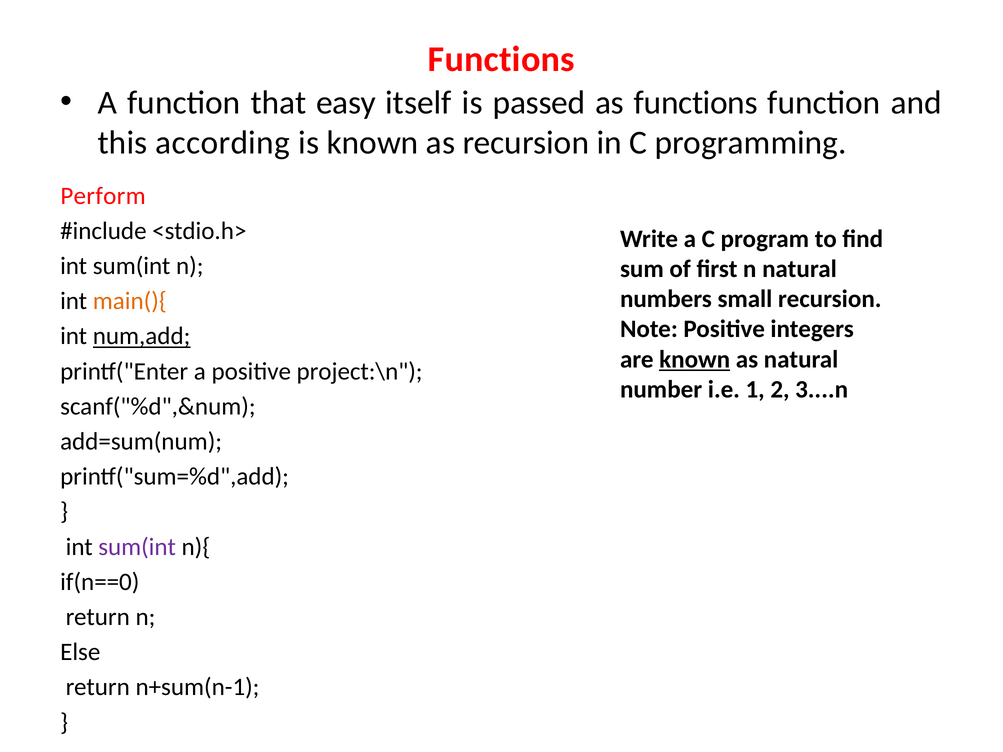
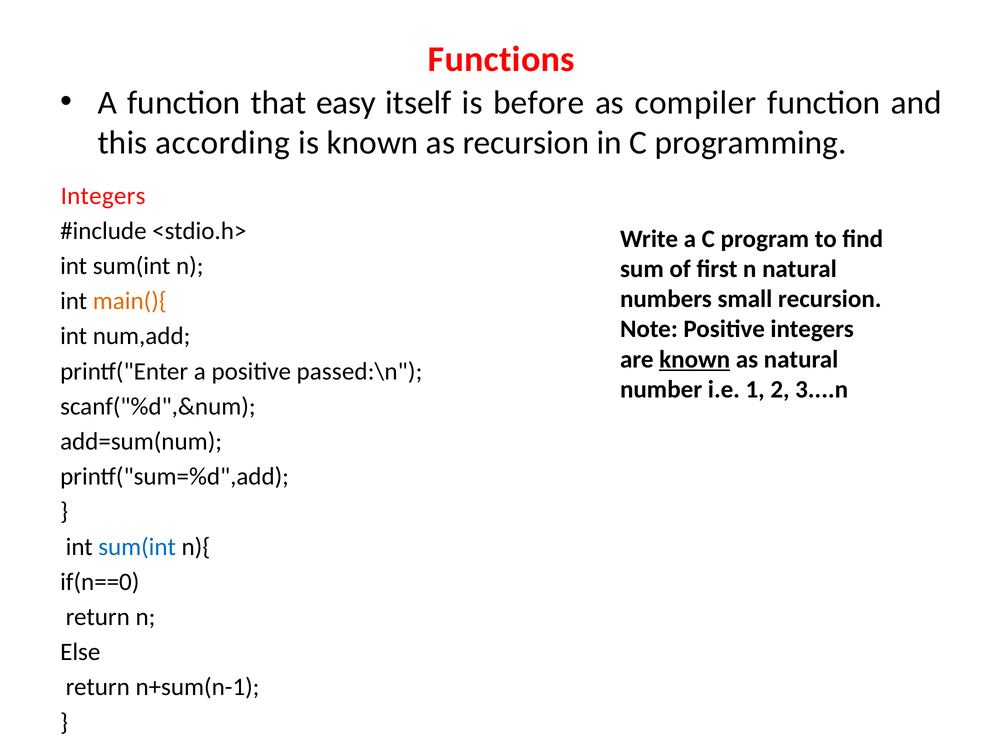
passed: passed -> before (539, 103)
as functions: functions -> compiler (696, 103)
Perform: Perform -> Integers (103, 196)
num,add underline: present -> none (142, 336)
project:\n: project:\n -> passed:\n (359, 371)
sum(int colour: purple -> blue (137, 547)
